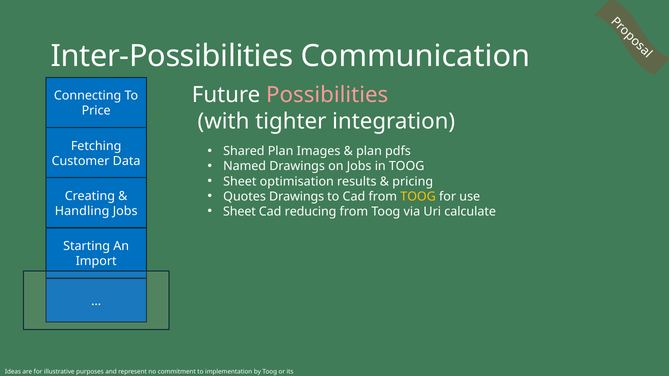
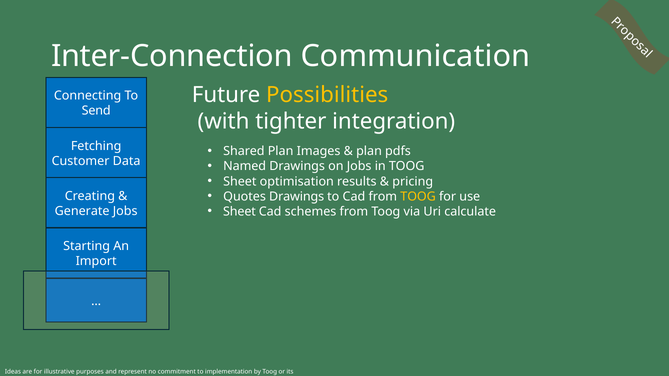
Inter-Possibilities: Inter-Possibilities -> Inter-Connection (172, 56)
Possibilities colour: pink -> yellow (327, 95)
Price: Price -> Send (96, 111)
reducing: reducing -> schemes (311, 212)
Handling: Handling -> Generate (82, 211)
